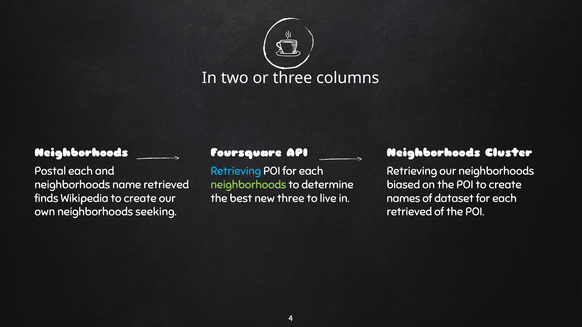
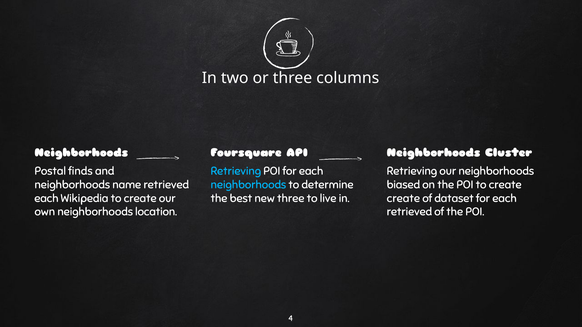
Postal each: each -> finds (80, 171)
neighborhoods colour: light green -> light blue (248, 185)
finds: finds -> each (46, 199)
names: names -> create (403, 199)
seeking: seeking -> location (156, 212)
